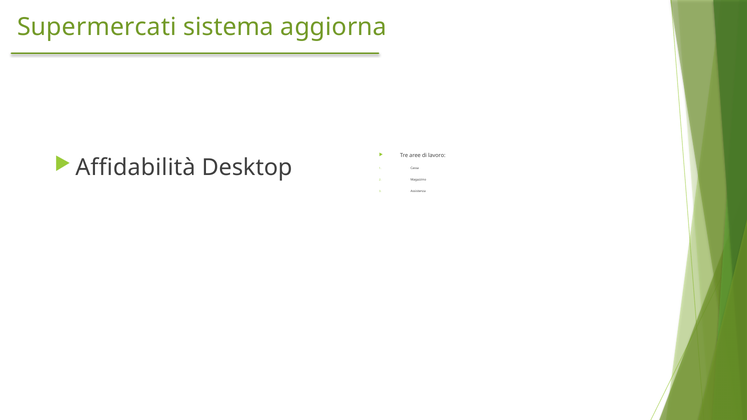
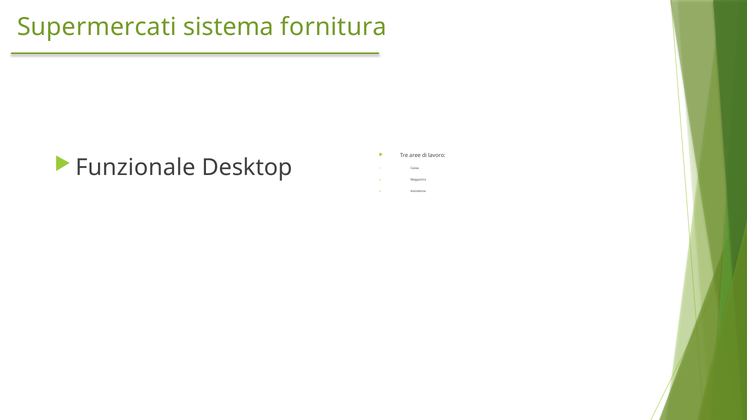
aggiorna: aggiorna -> fornitura (334, 27)
Affidabilità: Affidabilità -> Funzionale (135, 168)
